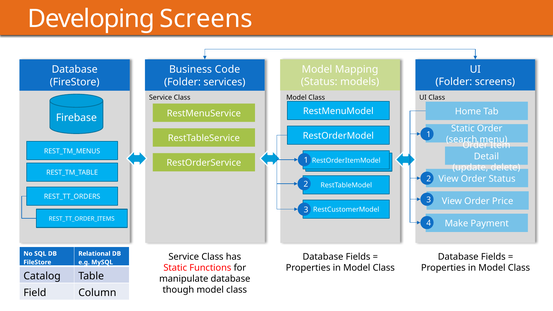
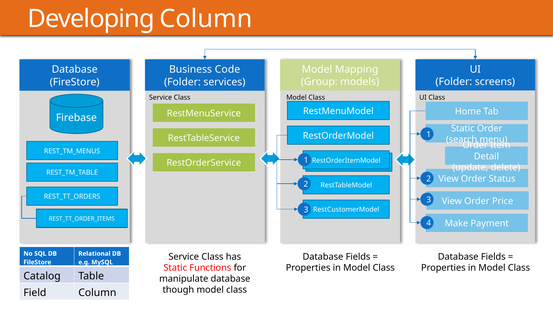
Developing Screens: Screens -> Column (206, 19)
Status: Status -> Group (319, 82)
